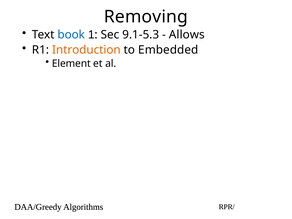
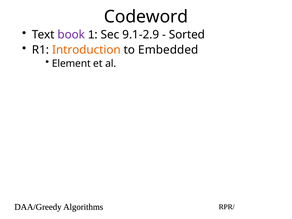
Removing: Removing -> Codeword (146, 17)
book colour: blue -> purple (71, 35)
9.1-5.3: 9.1-5.3 -> 9.1-2.9 (141, 35)
Allows: Allows -> Sorted (187, 35)
